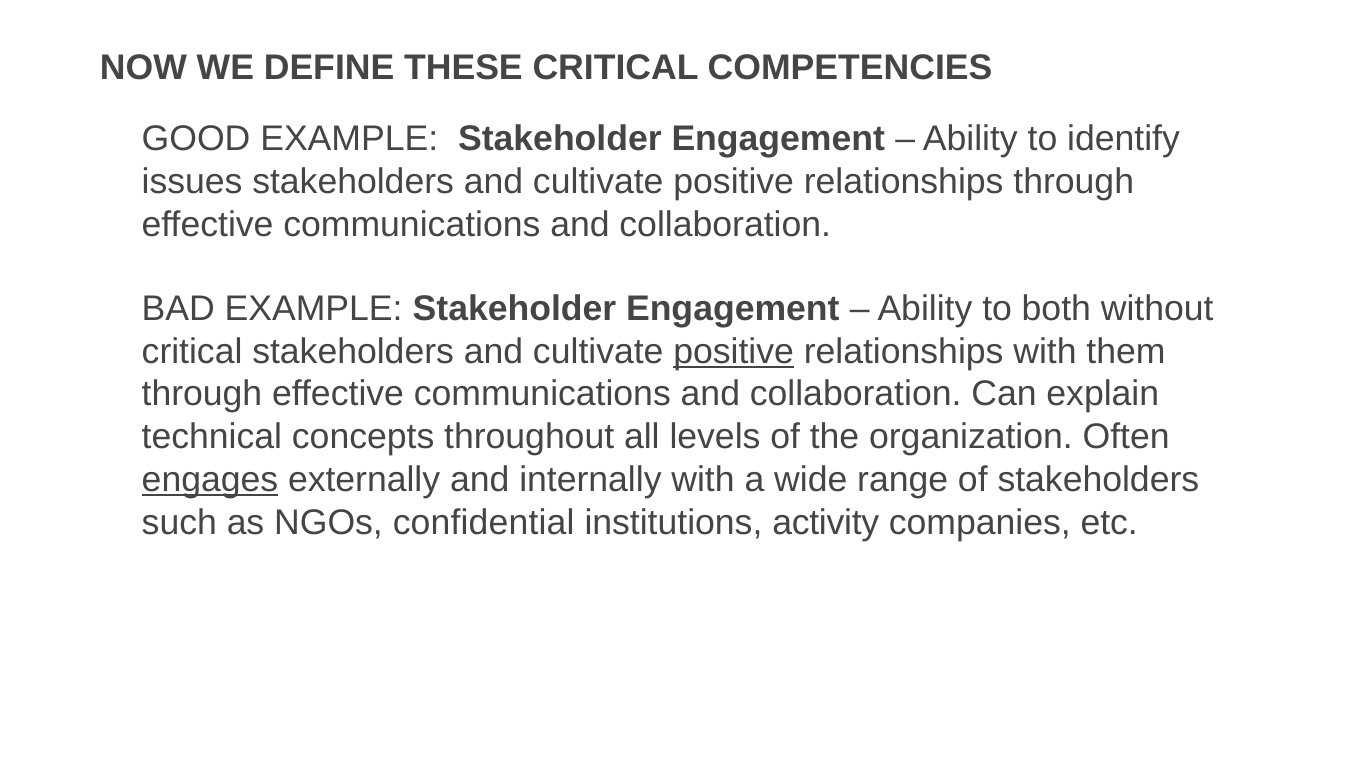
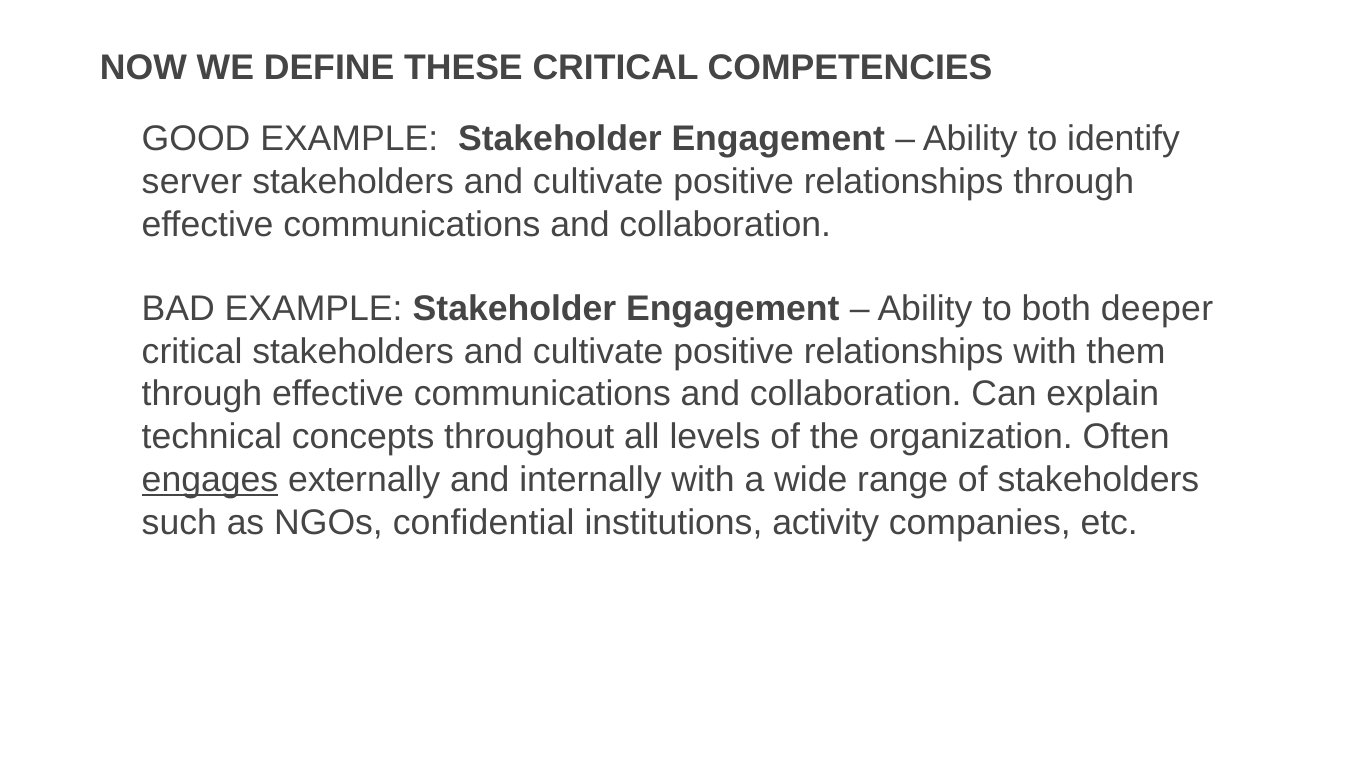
issues: issues -> server (192, 182)
without: without -> deeper (1157, 309)
positive underline: present -> none (734, 352)
